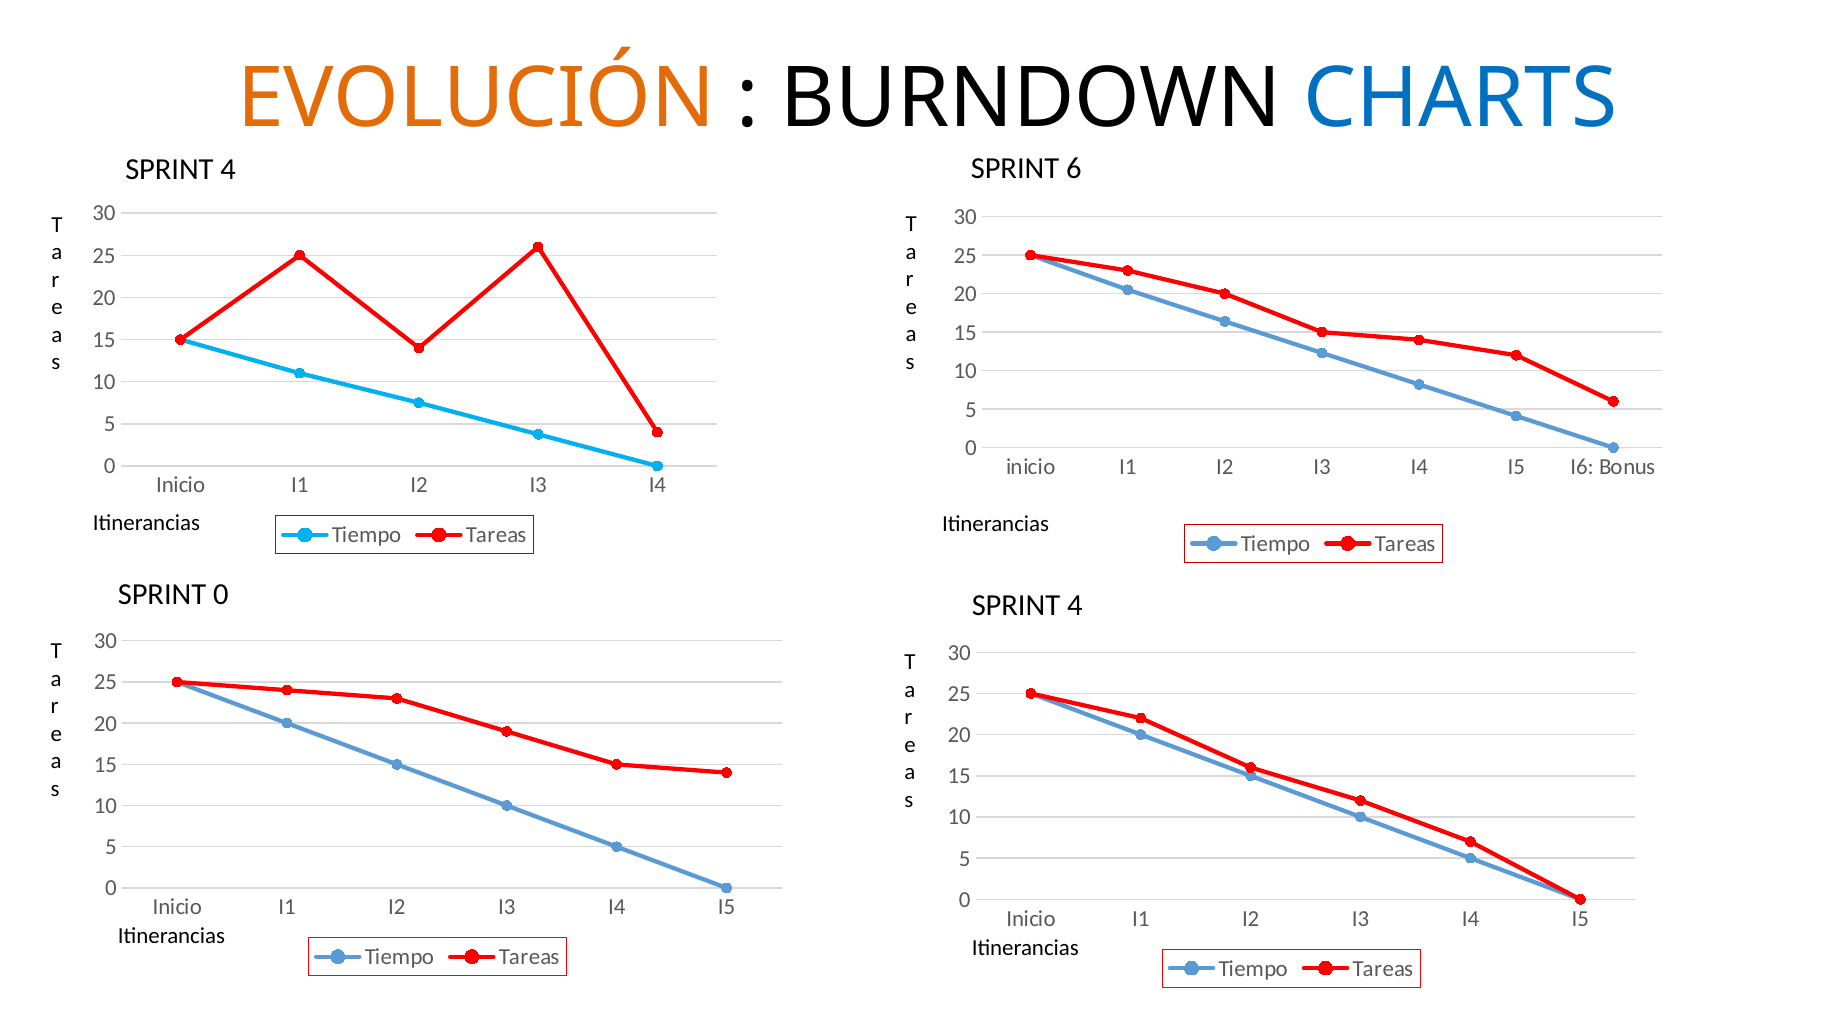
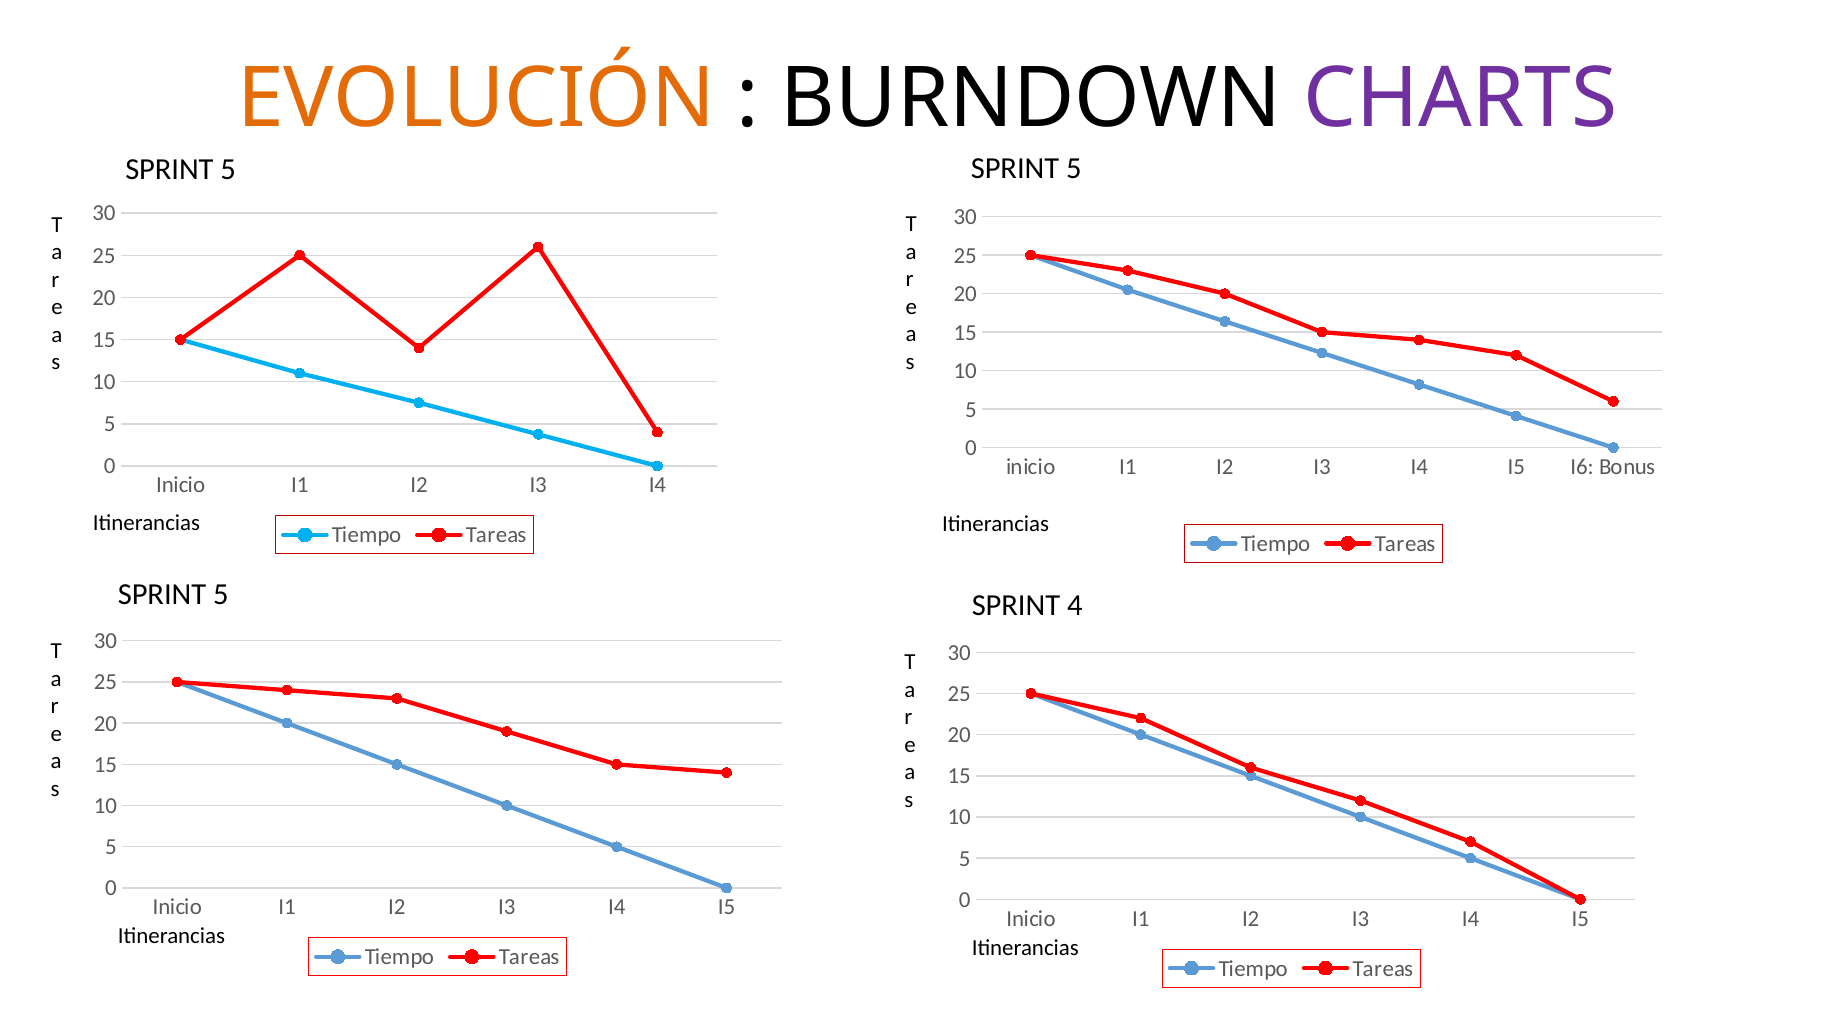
CHARTS colour: blue -> purple (1460, 99)
6: 6 -> 5 (1074, 169)
4: 4 -> 5 (228, 169)
0: 0 -> 5 (221, 594)
